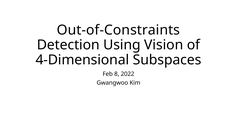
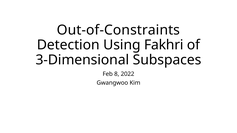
Vision: Vision -> Fakhri (164, 45)
4-Dimensional: 4-Dimensional -> 3-Dimensional (82, 60)
